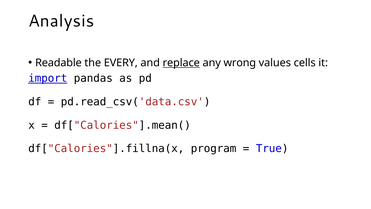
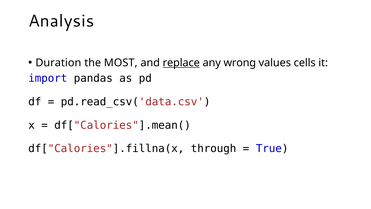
Readable: Readable -> Duration (58, 63)
EVERY: EVERY -> MOST (121, 63)
import underline: present -> none (48, 78)
program: program -> through (214, 148)
